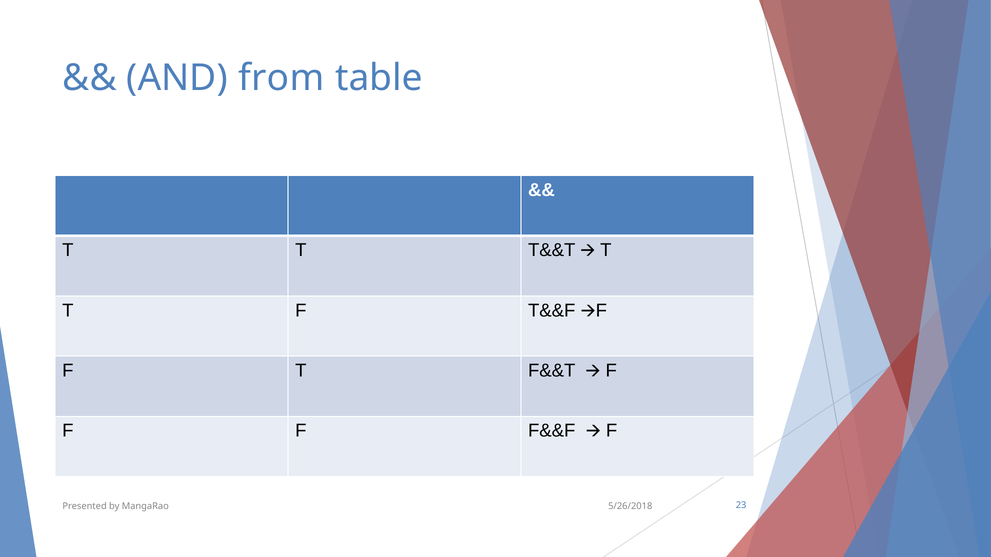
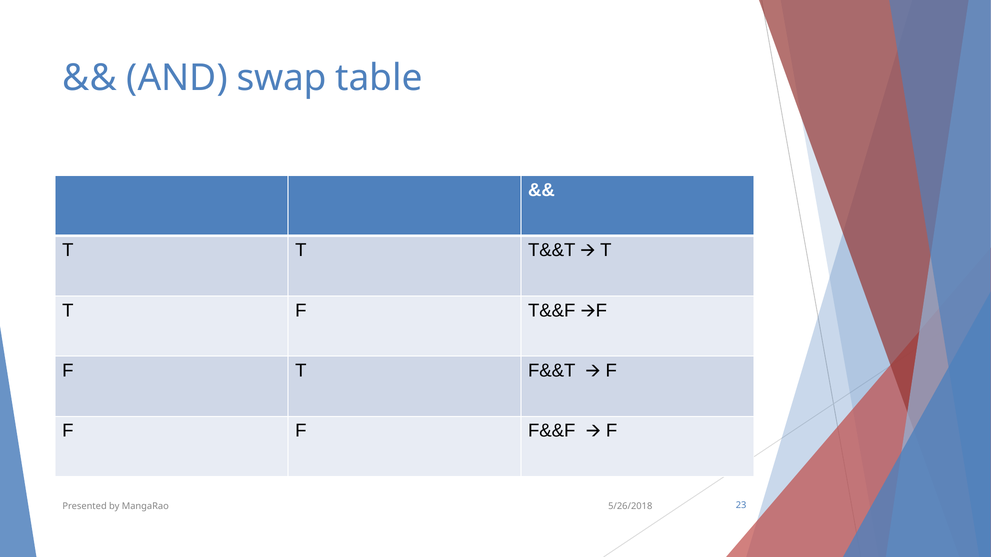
from: from -> swap (282, 78)
